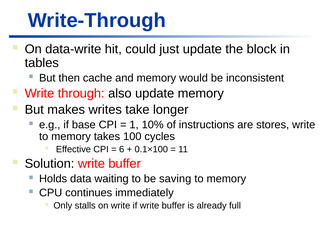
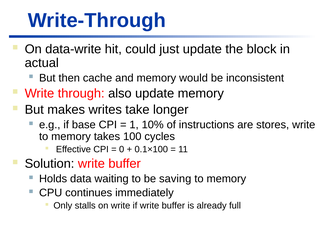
tables: tables -> actual (42, 63)
6: 6 -> 0 (122, 149)
